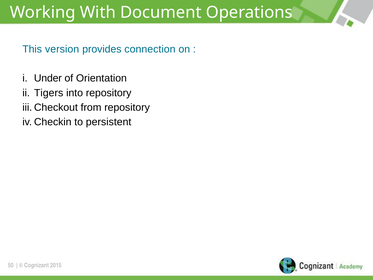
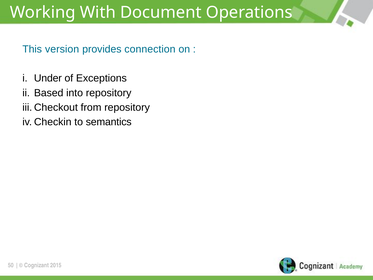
Orientation: Orientation -> Exceptions (101, 78)
Tigers: Tigers -> Based (49, 93)
persistent: persistent -> semantics (109, 122)
